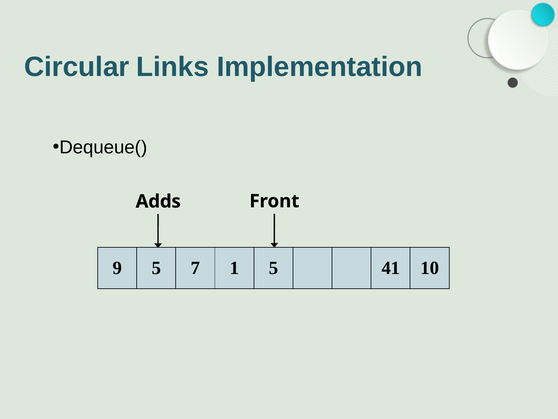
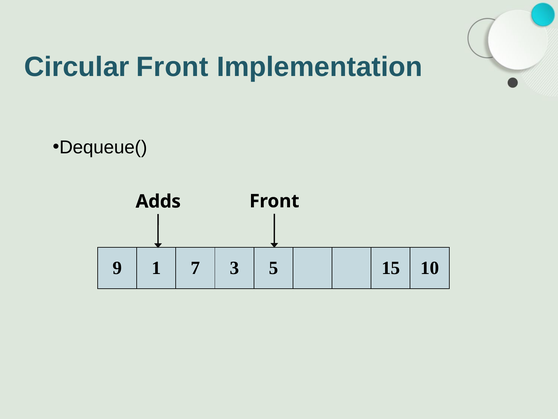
Circular Links: Links -> Front (172, 67)
9 5: 5 -> 1 (156, 268)
1: 1 -> 3 (234, 268)
41: 41 -> 15 (391, 268)
